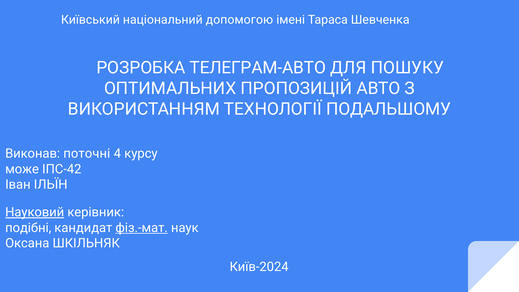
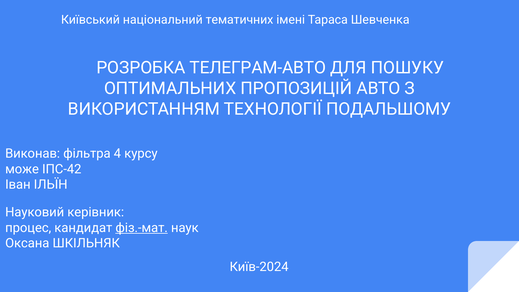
допомогою: допомогою -> тематичних (240, 20)
поточні: поточні -> фільтра (87, 154)
Науковий underline: present -> none (35, 212)
подібні: подібні -> процес (28, 228)
